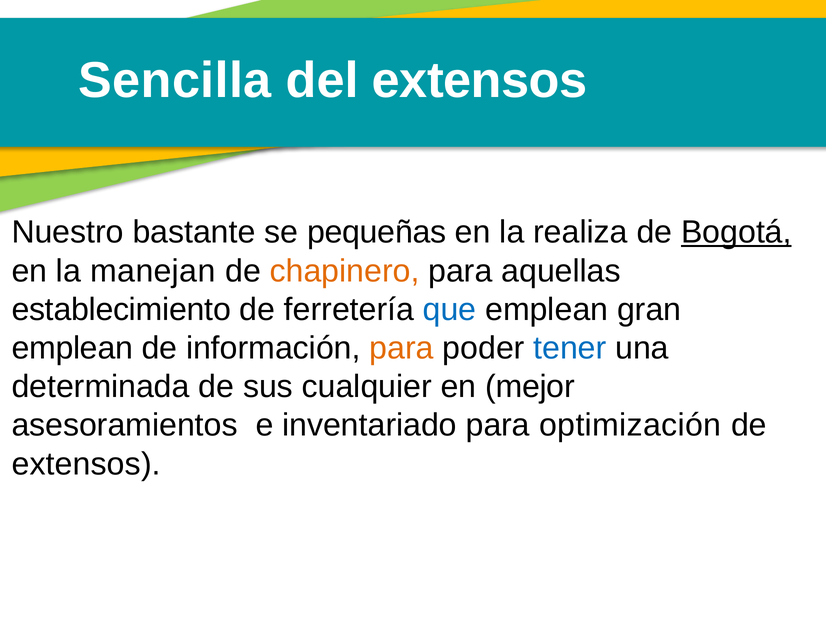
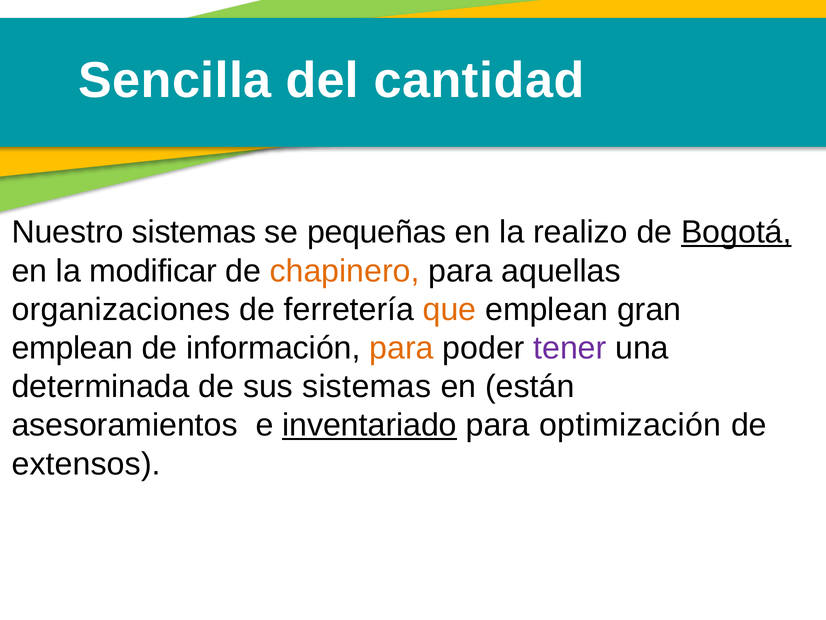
del extensos: extensos -> cantidad (479, 81)
Nuestro bastante: bastante -> sistemas (194, 232)
realiza: realiza -> realizo (580, 232)
manejan: manejan -> modificar (153, 271)
establecimiento: establecimiento -> organizaciones (121, 309)
que colour: blue -> orange (450, 309)
tener colour: blue -> purple (570, 348)
sus cualquier: cualquier -> sistemas (367, 386)
mejor: mejor -> están (530, 386)
inventariado underline: none -> present (370, 425)
